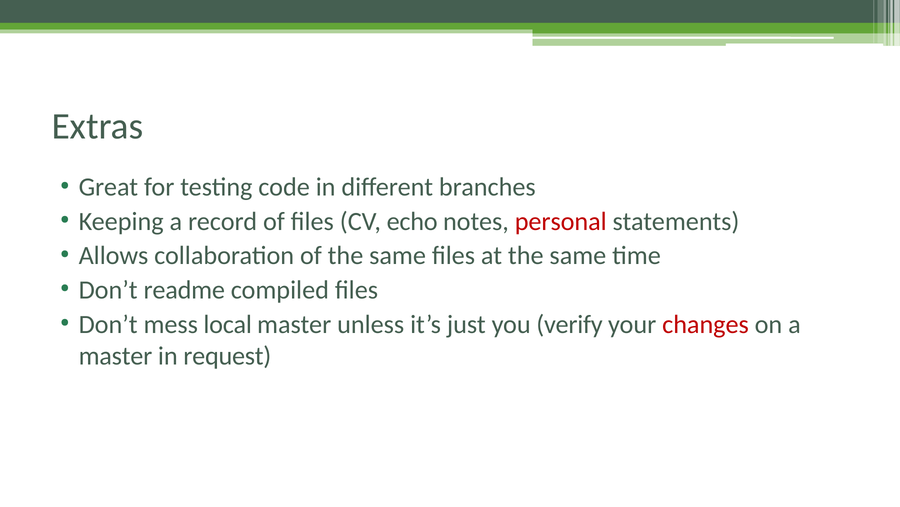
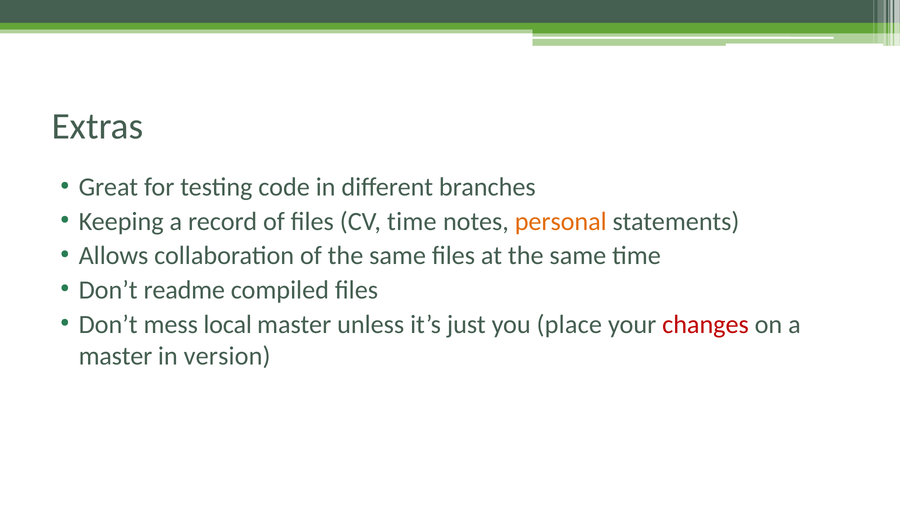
CV echo: echo -> time (412, 221)
personal colour: red -> orange (561, 221)
verify: verify -> place (569, 324)
request: request -> version (227, 355)
